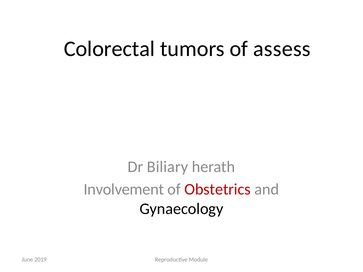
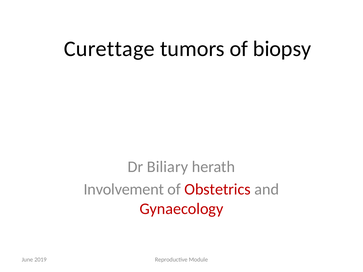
Colorectal: Colorectal -> Curettage (109, 49)
assess: assess -> biopsy (282, 49)
Gynaecology colour: black -> red (181, 209)
